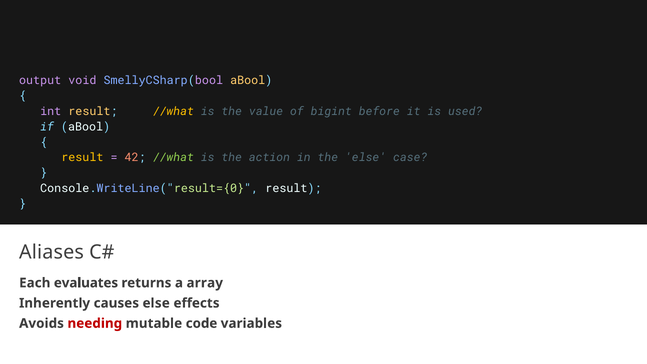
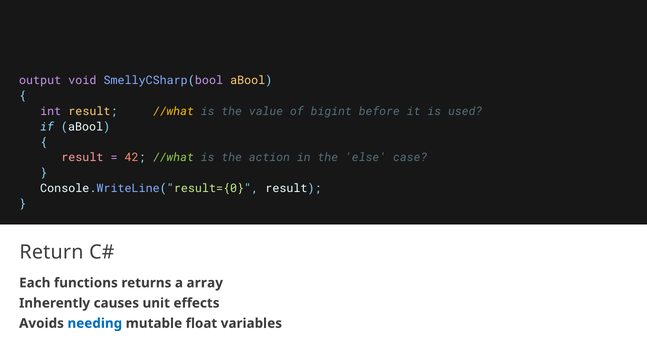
result colour: yellow -> pink (82, 158)
Aliases: Aliases -> Return (51, 252)
evaluates: evaluates -> functions (86, 283)
causes else: else -> unit (156, 303)
needing colour: red -> blue (95, 323)
code: code -> float (201, 323)
